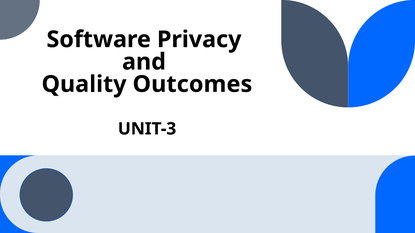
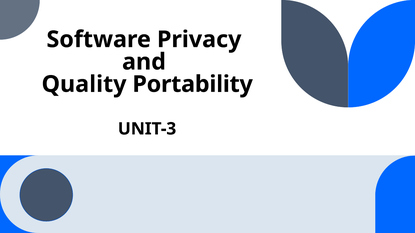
Outcomes: Outcomes -> Portability (193, 84)
